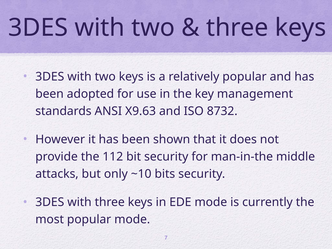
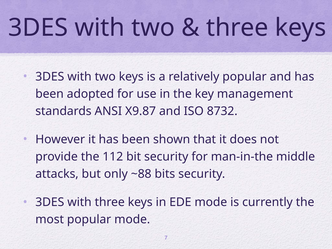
X9.63: X9.63 -> X9.87 (141, 111)
~10: ~10 -> ~88 (141, 174)
